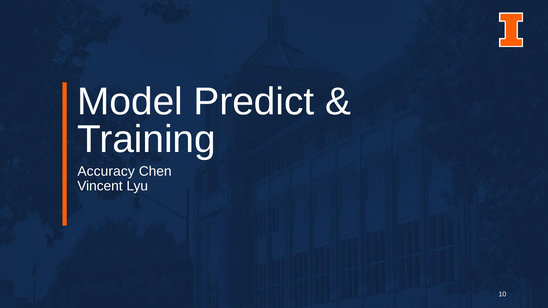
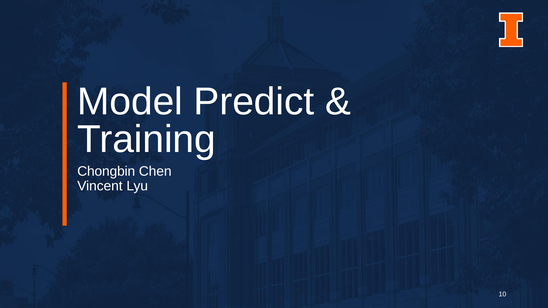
Accuracy: Accuracy -> Chongbin (106, 171)
